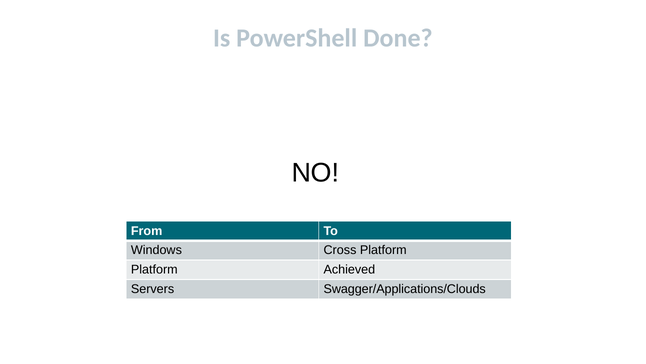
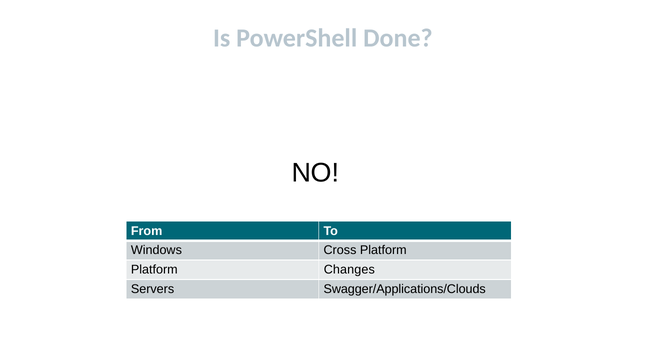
Achieved: Achieved -> Changes (349, 269)
